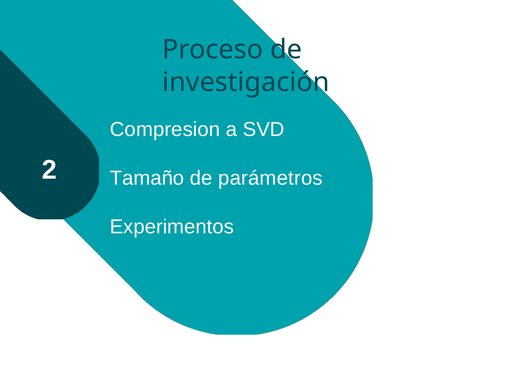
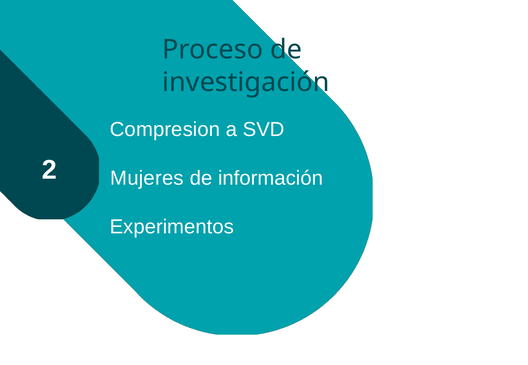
Tamaño: Tamaño -> Mujeres (147, 178)
parámetros: parámetros -> información (271, 178)
